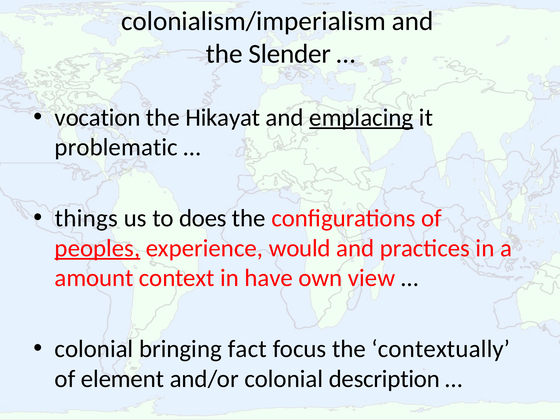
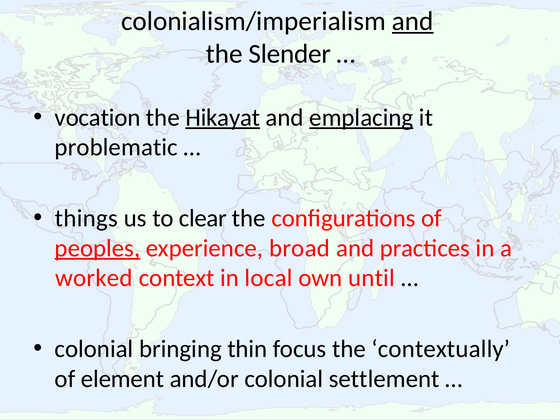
and underline: none -> present (413, 21)
Hikayat underline: none -> present (223, 117)
does: does -> clear (203, 218)
would: would -> broad (299, 248)
amount: amount -> worked (94, 278)
have: have -> local (269, 278)
view: view -> until (371, 278)
fact: fact -> thin (247, 349)
description: description -> settlement (384, 379)
